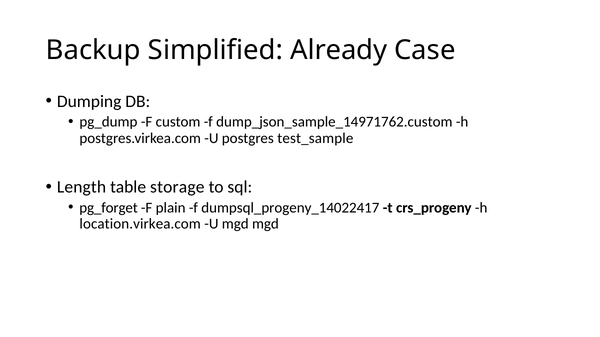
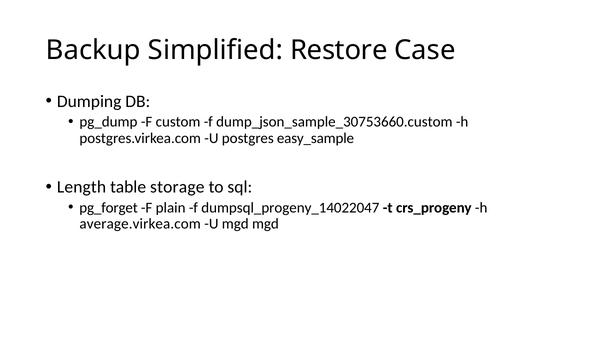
Already: Already -> Restore (339, 50)
dump_json_sample_14971762.custom: dump_json_sample_14971762.custom -> dump_json_sample_30753660.custom (334, 122)
test_sample: test_sample -> easy_sample (315, 138)
dumpsql_progeny_14022417: dumpsql_progeny_14022417 -> dumpsql_progeny_14022047 (290, 208)
location.virkea.com: location.virkea.com -> average.virkea.com (140, 224)
